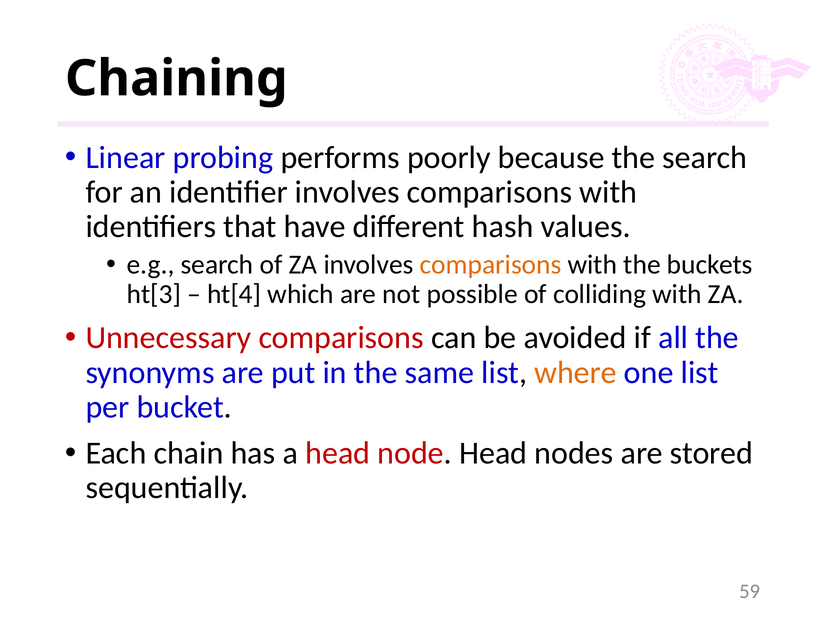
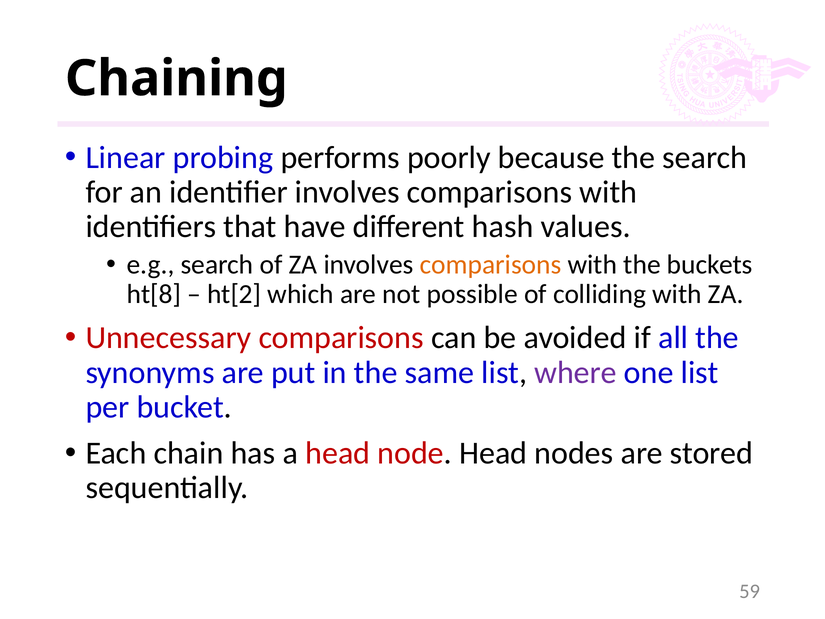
ht[3: ht[3 -> ht[8 (154, 294)
ht[4: ht[4 -> ht[2 (234, 294)
where colour: orange -> purple (575, 372)
